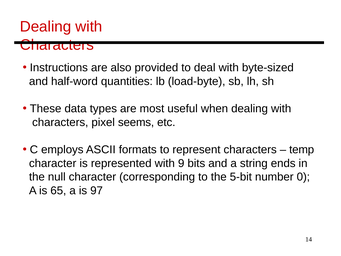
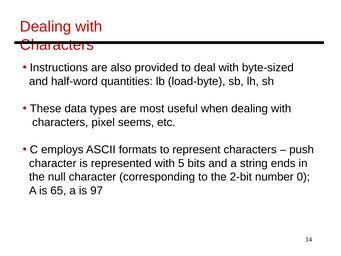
temp: temp -> push (302, 149)
9: 9 -> 5 (181, 163)
5-bit: 5-bit -> 2-bit (241, 177)
